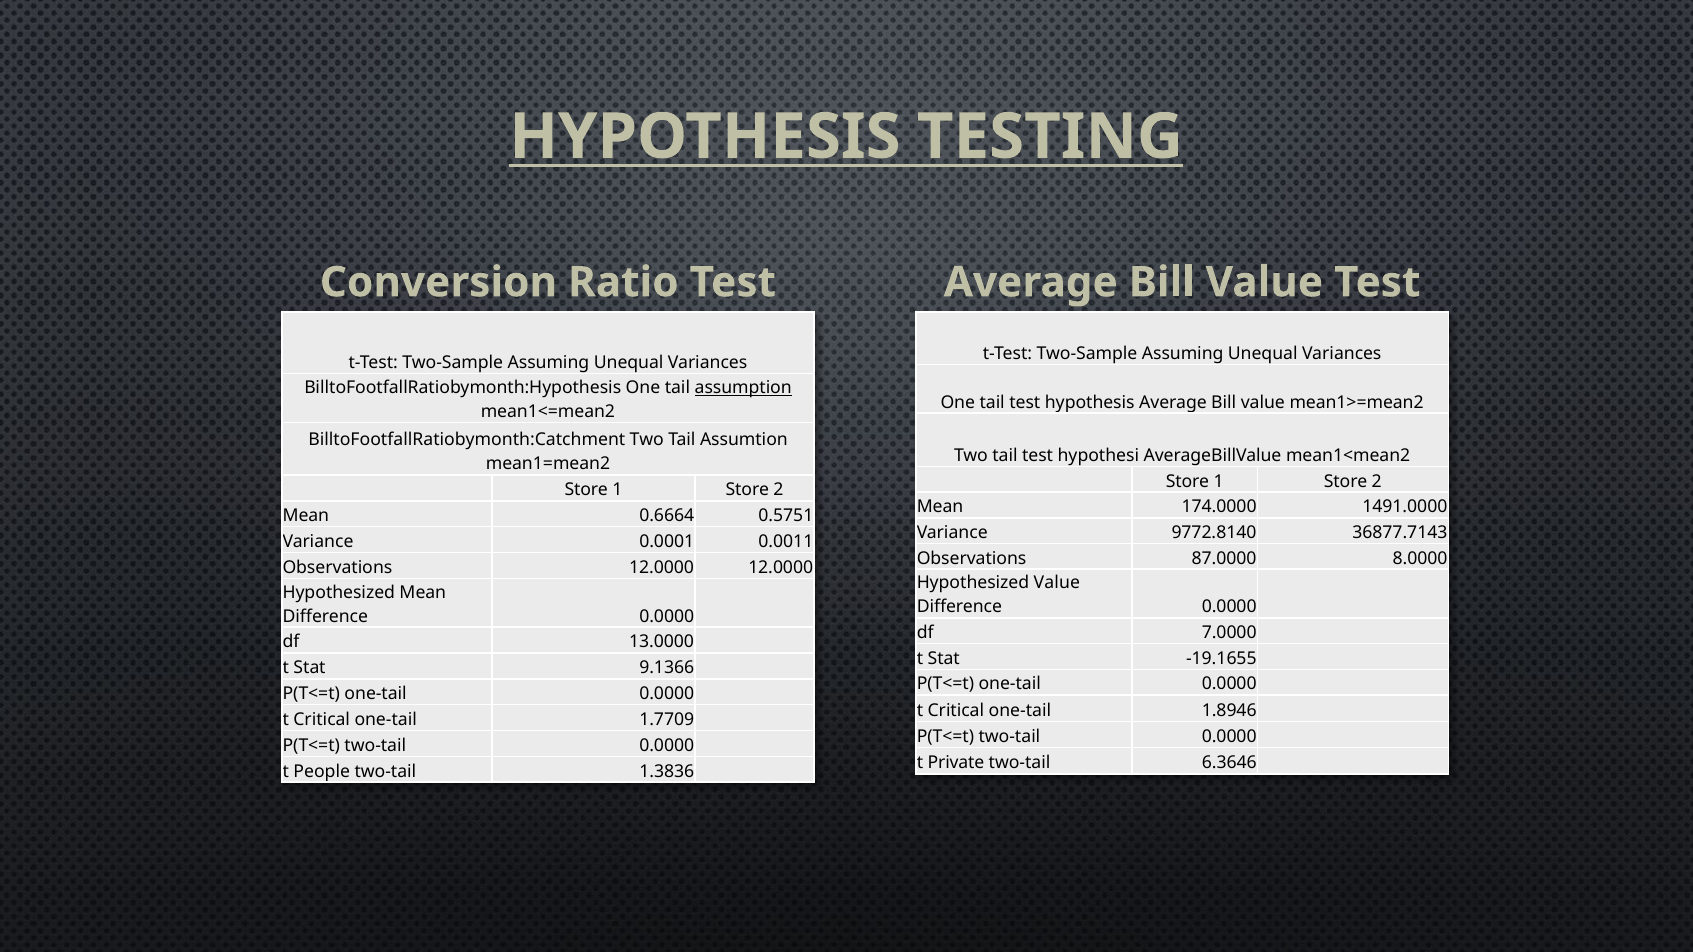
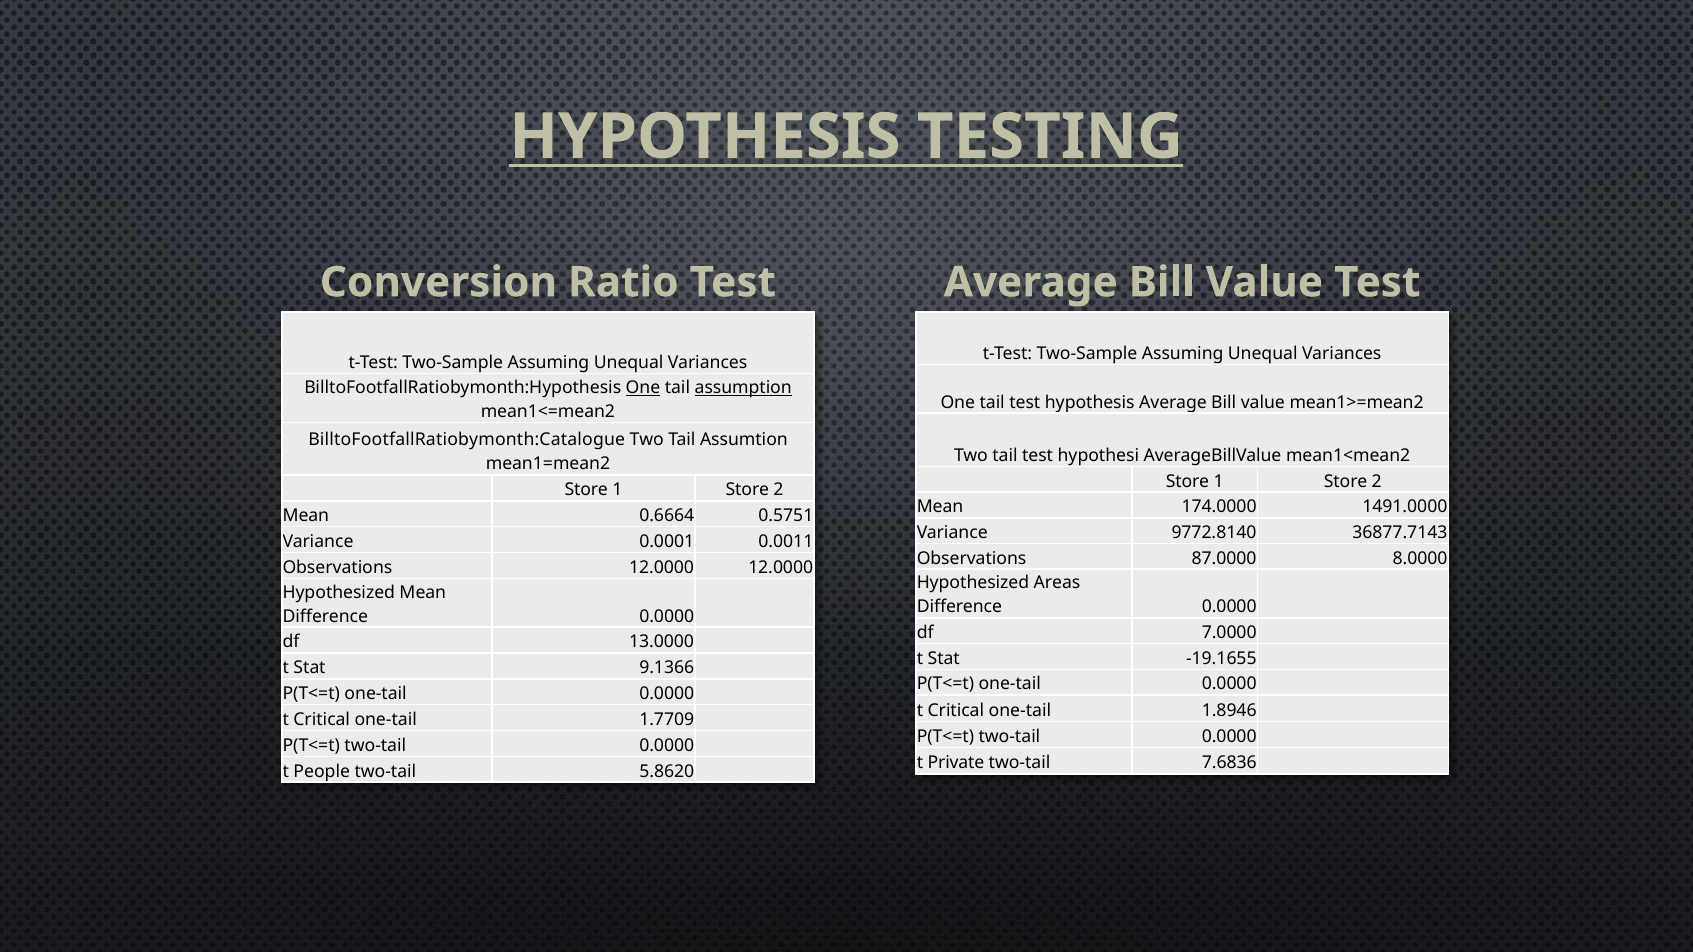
One underline: none -> present (643, 388)
BilltoFootfallRatiobymonth:Catchment: BilltoFootfallRatiobymonth:Catchment -> BilltoFootfallRatiobymonth:Catalogue (467, 440)
Hypothesized Value: Value -> Areas (1057, 583)
6.3646: 6.3646 -> 7.6836 (1229, 763)
1.3836: 1.3836 -> 5.8620 (667, 771)
